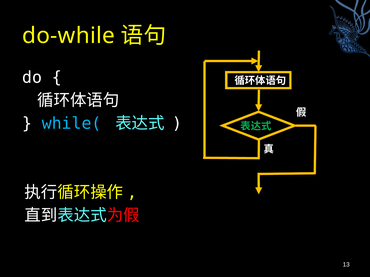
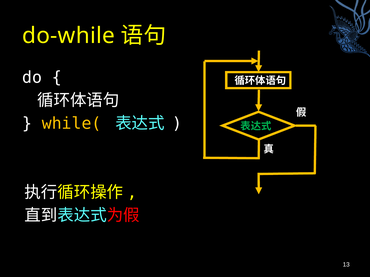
while( colour: light blue -> yellow (72, 124)
